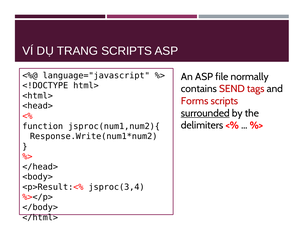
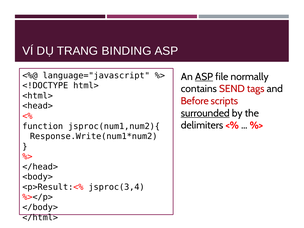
TRANG SCRIPTS: SCRIPTS -> BINDING (127, 51)
ASP underline: none -> present (204, 77)
Forms: Forms -> Before (195, 101)
